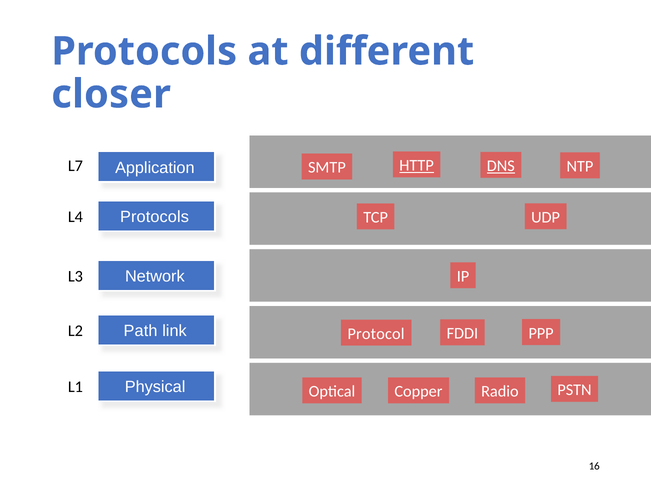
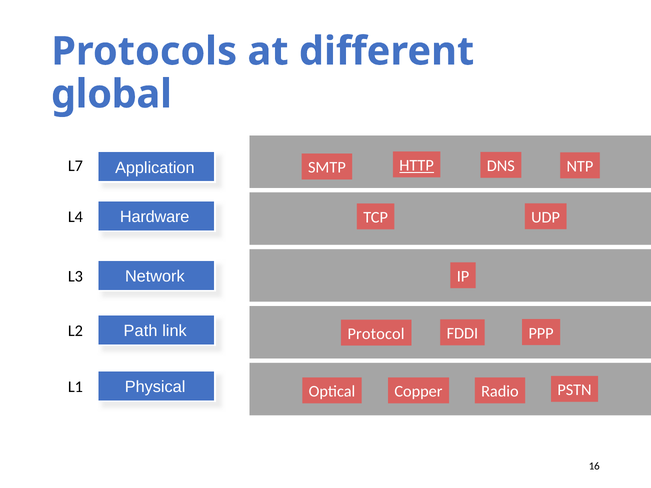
closer: closer -> global (111, 94)
DNS underline: present -> none (501, 166)
Protocols: Protocols -> Hardware (155, 217)
